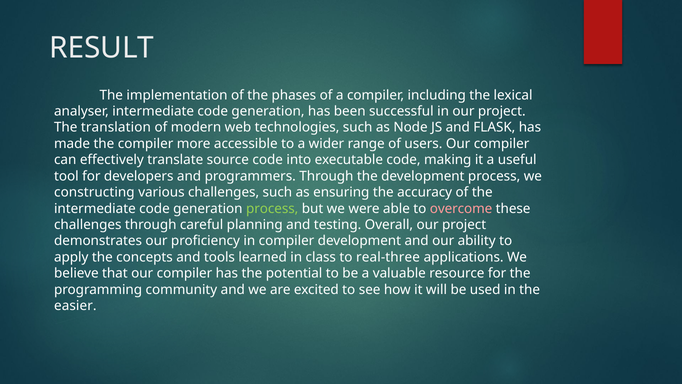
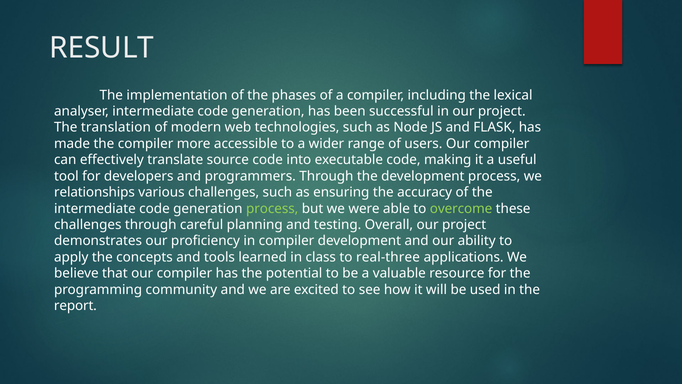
constructing: constructing -> relationships (94, 192)
overcome colour: pink -> light green (461, 208)
easier: easier -> report (75, 306)
